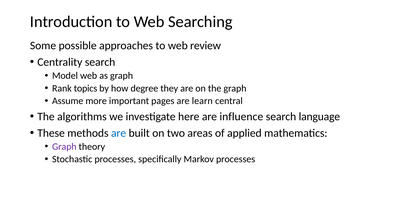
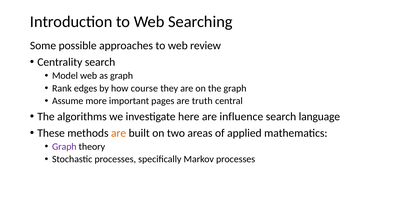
topics: topics -> edges (86, 88)
degree: degree -> course (144, 88)
learn: learn -> truth (202, 101)
are colour: blue -> orange (119, 133)
